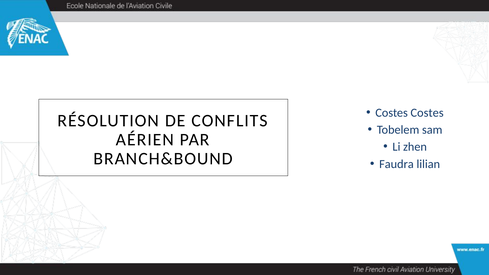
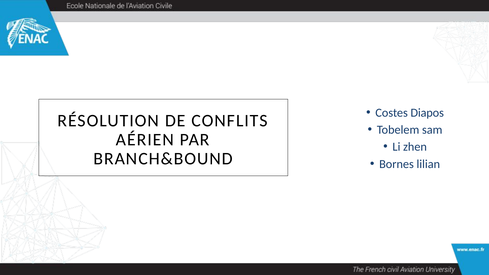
Costes Costes: Costes -> Diapos (427, 113)
Faudra: Faudra -> Bornes (396, 164)
